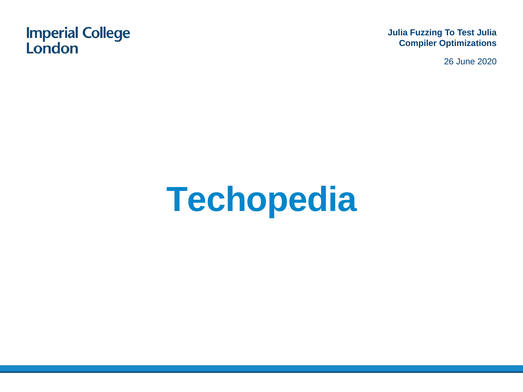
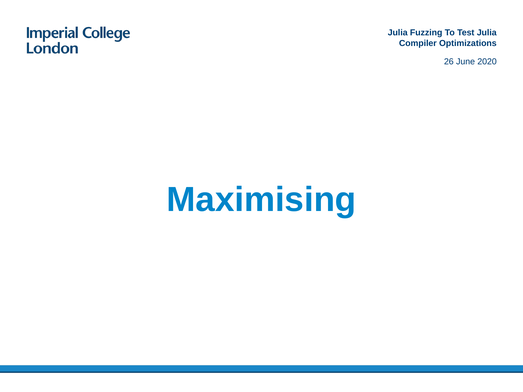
Techopedia: Techopedia -> Maximising (261, 200)
